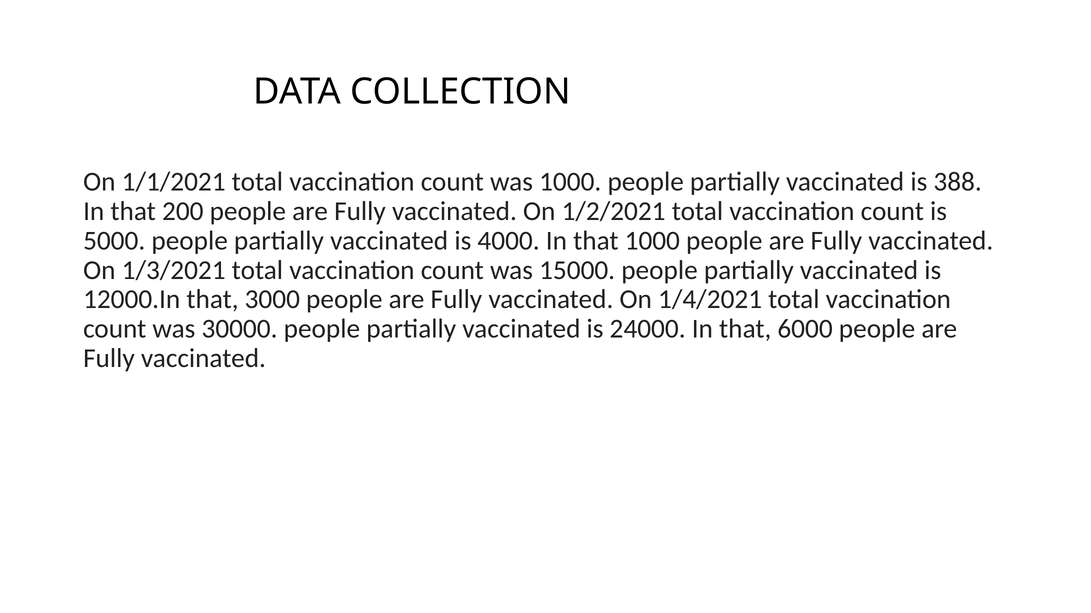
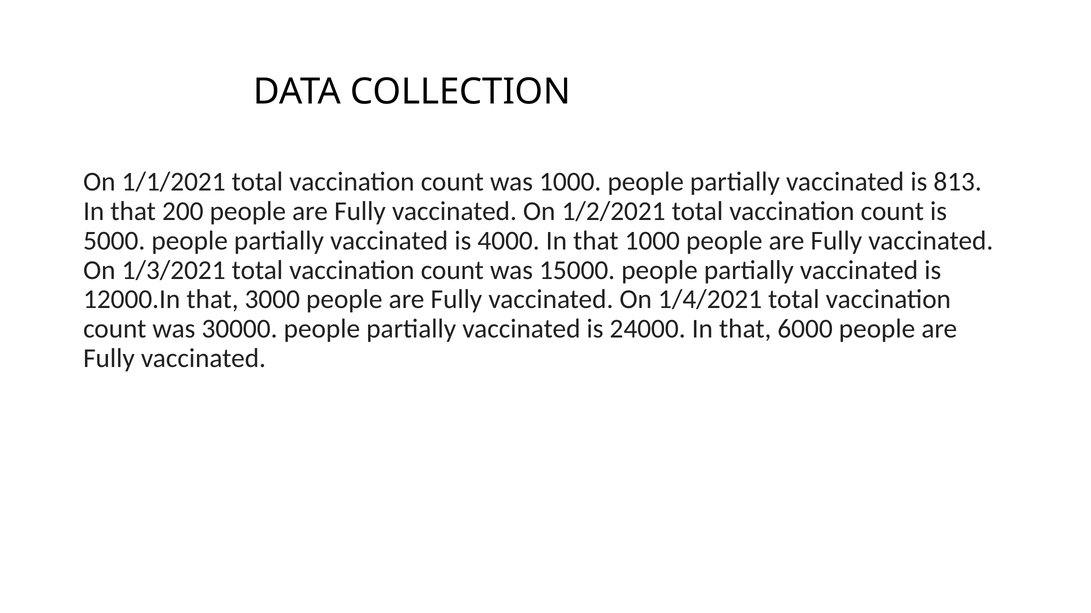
388: 388 -> 813 (958, 182)
